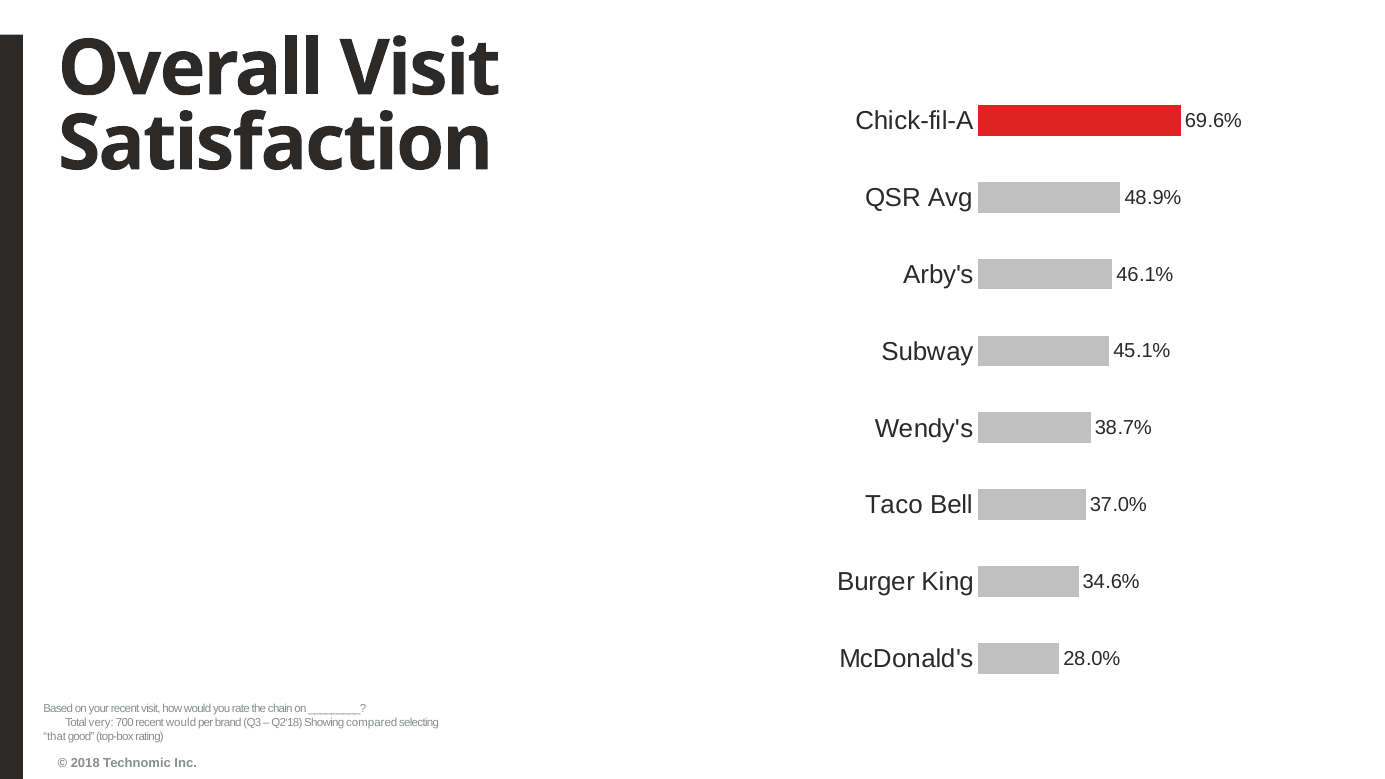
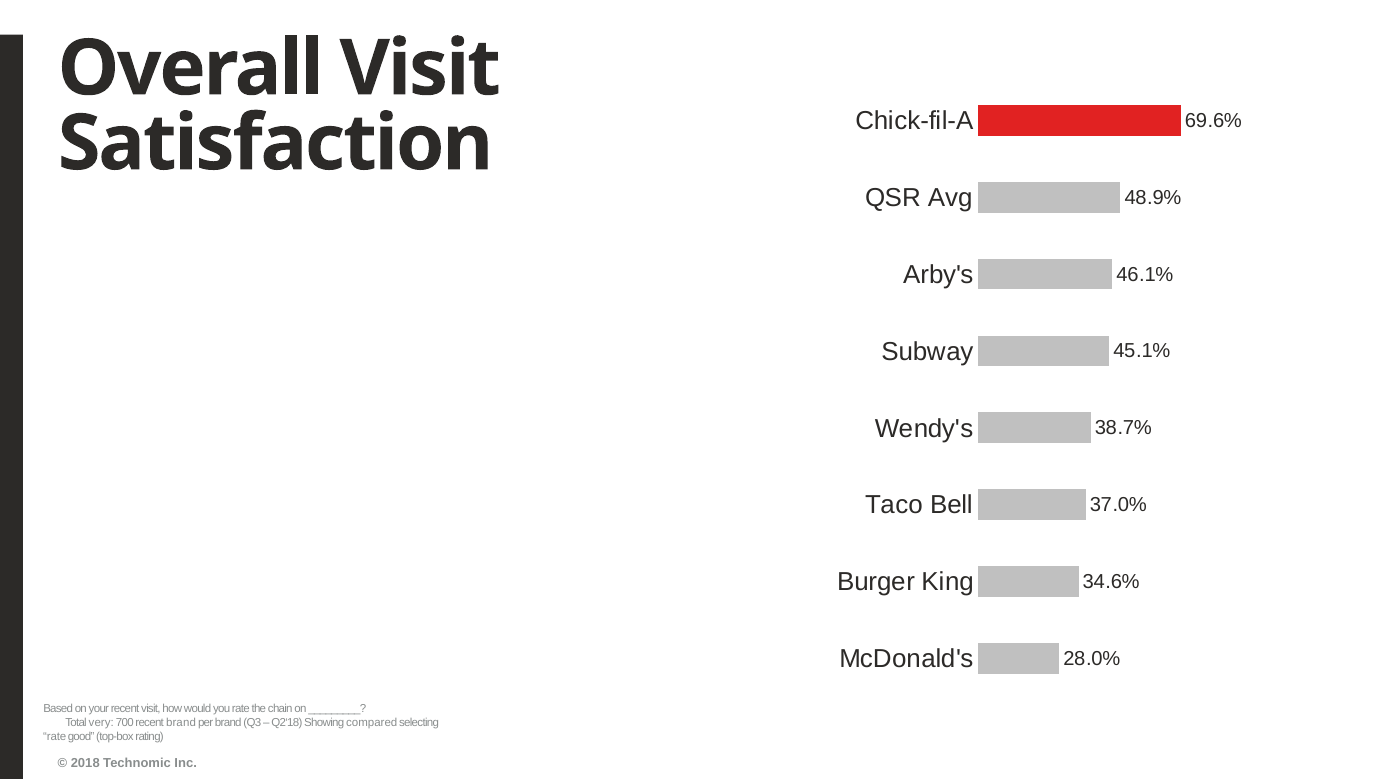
recent would: would -> brand (181, 723)
that: that -> rate (55, 737)
